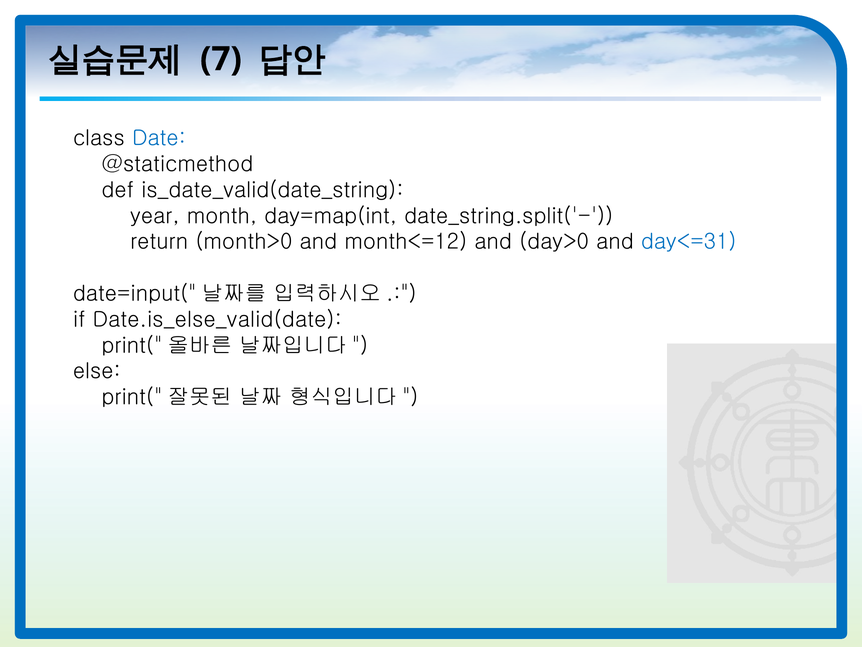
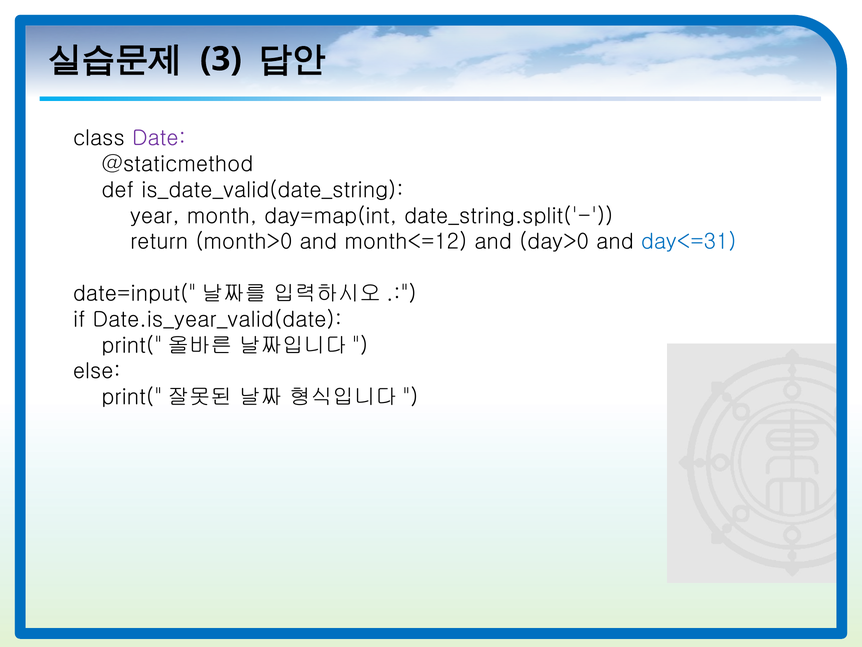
7: 7 -> 3 (221, 59)
Date colour: blue -> purple (159, 138)
Date.is_else_valid(date: Date.is_else_valid(date -> Date.is_year_valid(date (217, 319)
